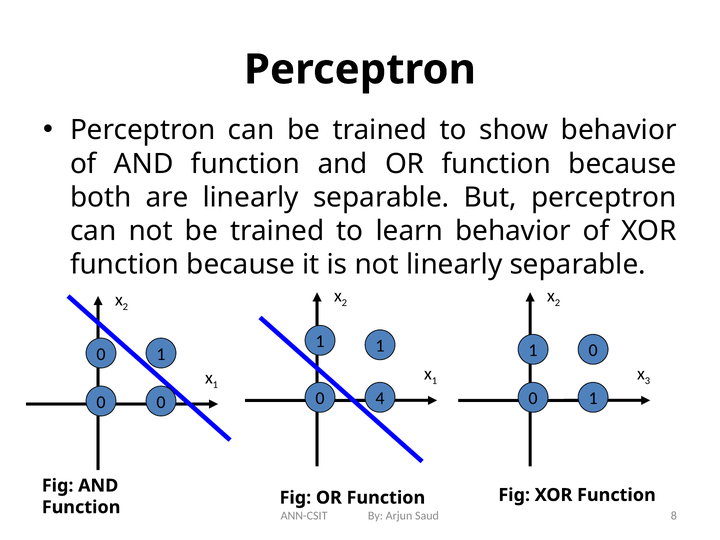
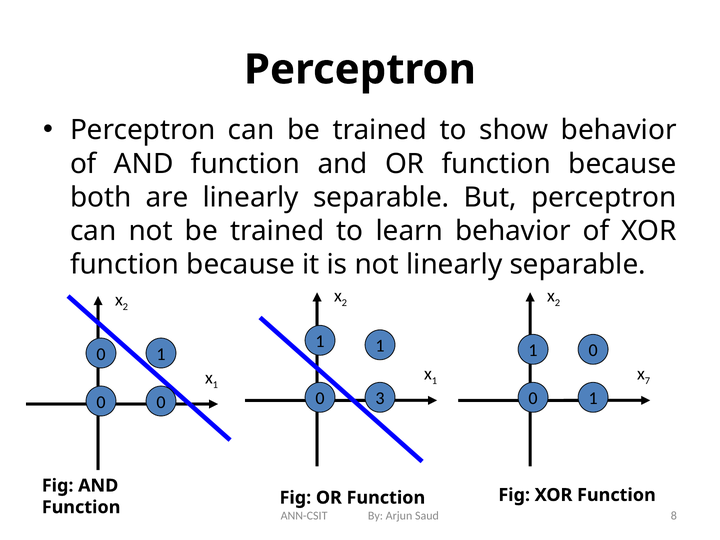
3: 3 -> 7 (647, 381)
4: 4 -> 3 (380, 399)
